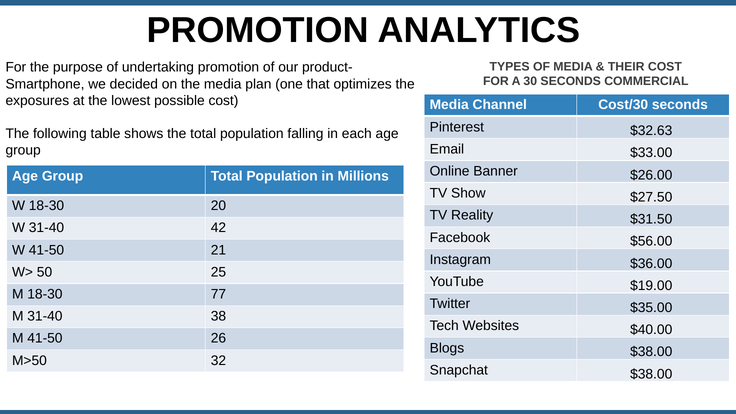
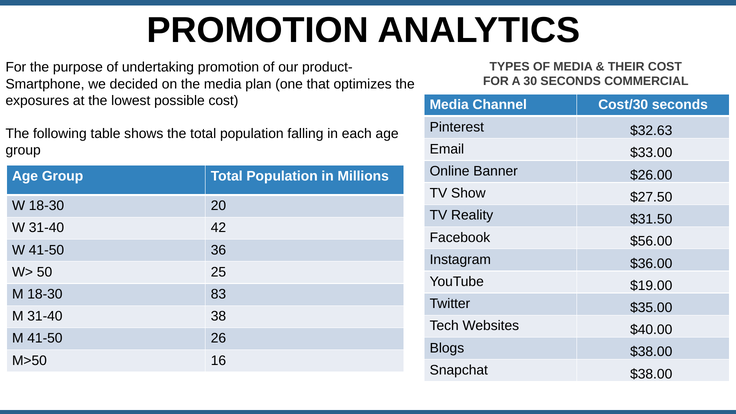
21: 21 -> 36 (218, 250)
77: 77 -> 83 (218, 294)
32: 32 -> 16 (218, 361)
